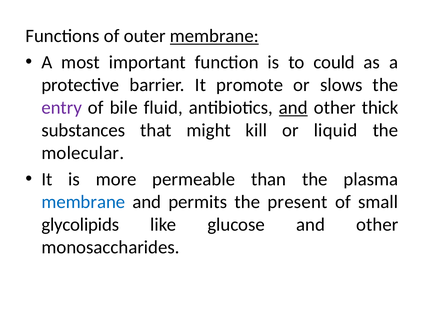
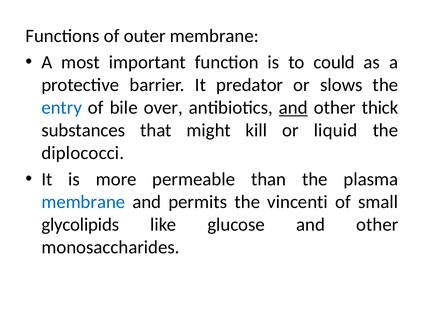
membrane underline: present -> none (214, 36)
promote: promote -> predator (250, 85)
entry colour: purple -> blue (62, 108)
fluid: fluid -> over (163, 108)
molecular: molecular -> diplococci (83, 153)
present: present -> vincenti (298, 202)
